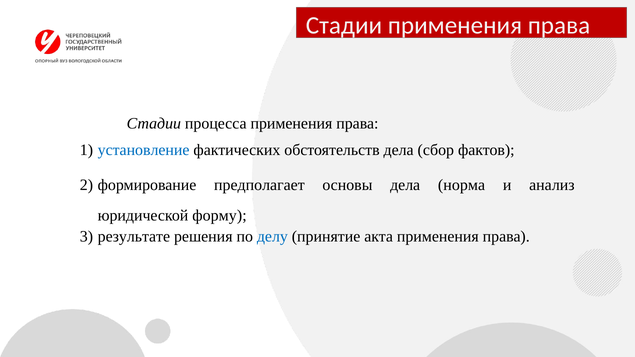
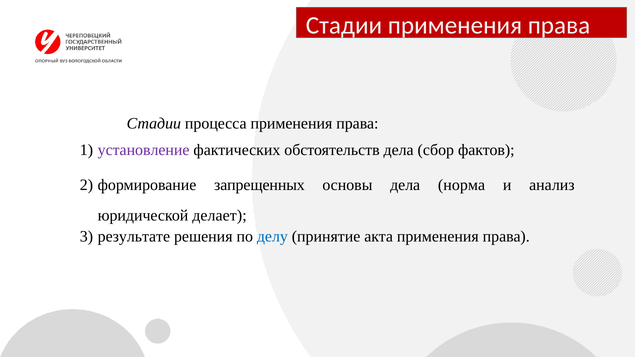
установление colour: blue -> purple (144, 150)
предполагает: предполагает -> запрещенных (259, 185)
форму: форму -> делает (219, 216)
